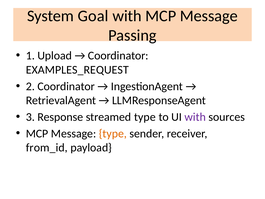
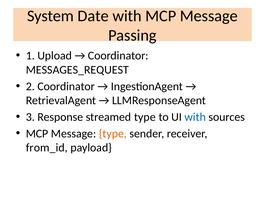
Goal: Goal -> Date (93, 16)
EXAMPLES_REQUEST: EXAMPLES_REQUEST -> MESSAGES_REQUEST (77, 70)
with colour: purple -> blue (195, 117)
